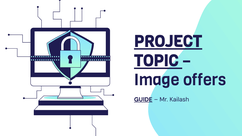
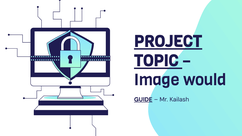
offers: offers -> would (205, 80)
